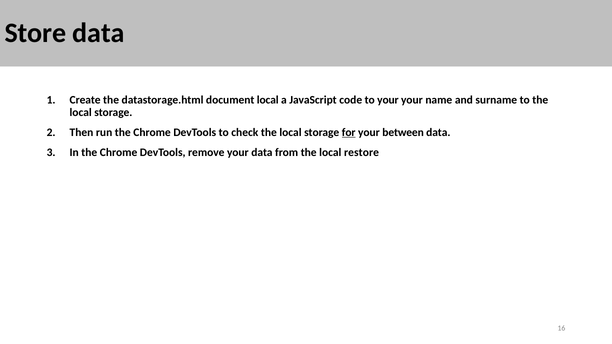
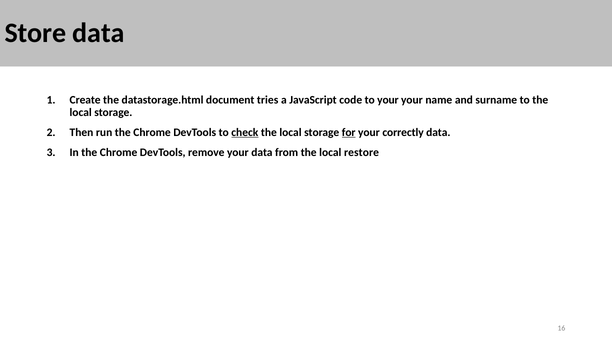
document local: local -> tries (268, 100)
check underline: none -> present (245, 133)
between: between -> correctly (403, 133)
